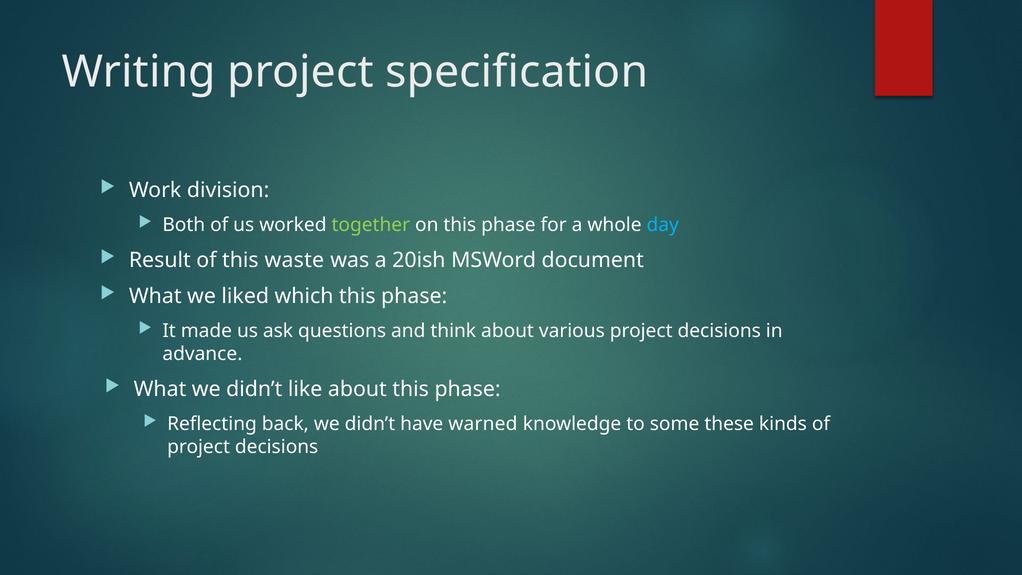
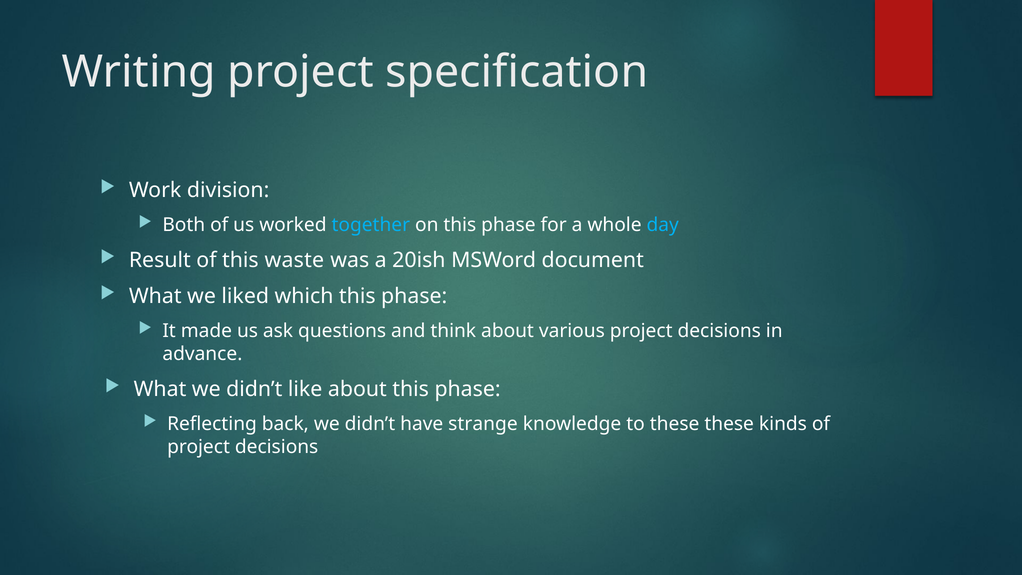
together colour: light green -> light blue (371, 225)
warned: warned -> strange (483, 424)
to some: some -> these (675, 424)
